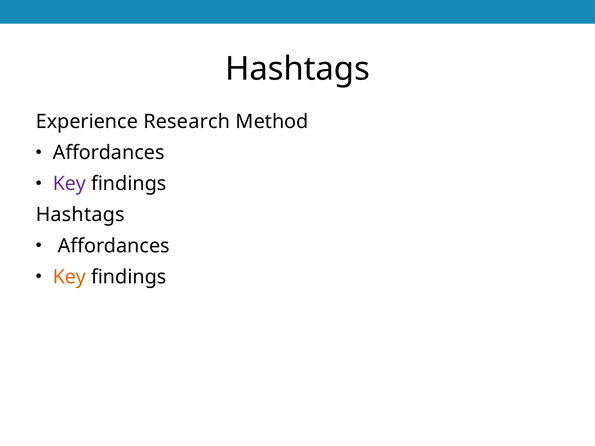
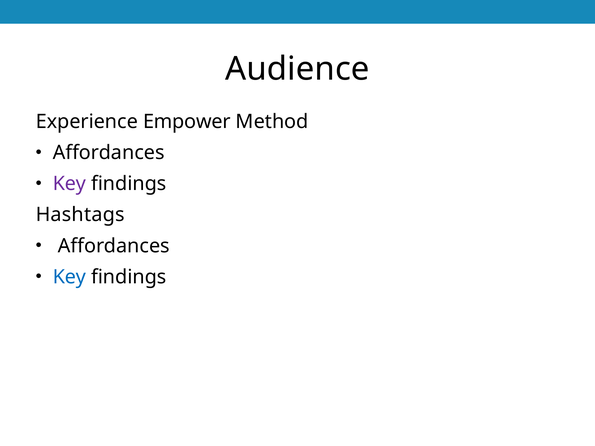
Hashtags: Hashtags -> Audience (297, 69)
Research: Research -> Empower (187, 122)
Key colour: orange -> blue (69, 277)
